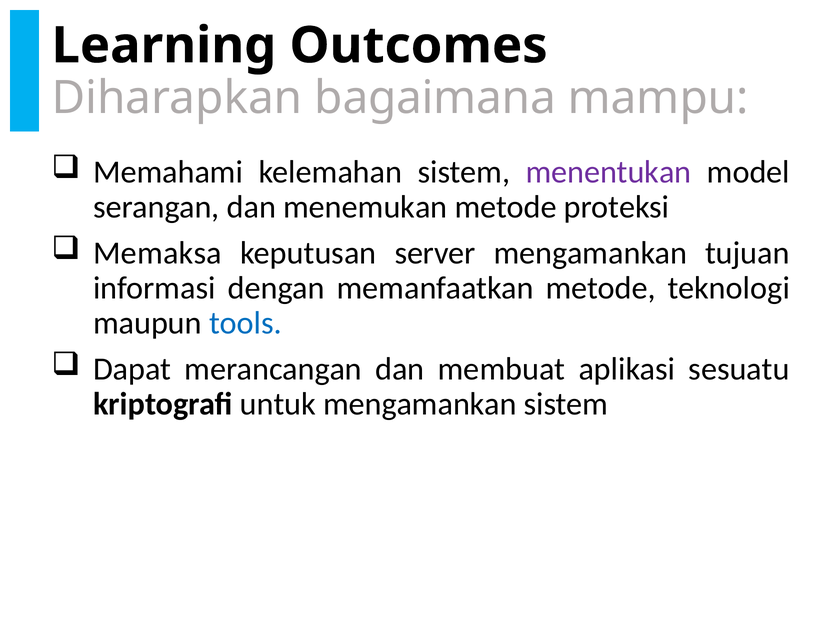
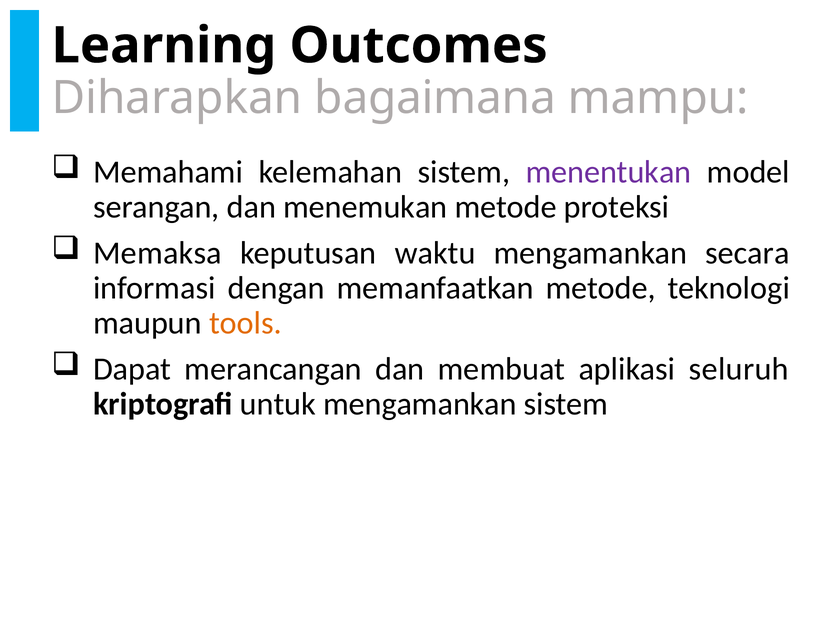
server: server -> waktu (435, 253)
tujuan: tujuan -> secara (747, 253)
tools colour: blue -> orange (245, 323)
sesuatu: sesuatu -> seluruh (739, 369)
